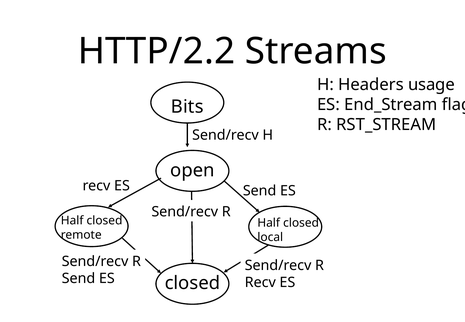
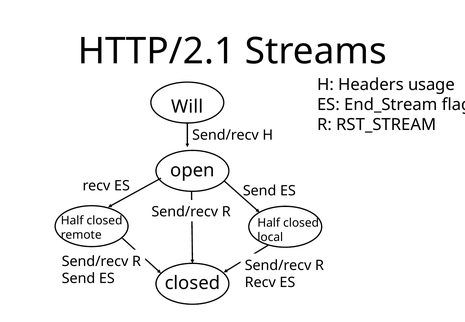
HTTP/2.2: HTTP/2.2 -> HTTP/2.1 (156, 51)
Bits: Bits -> Will (187, 107)
